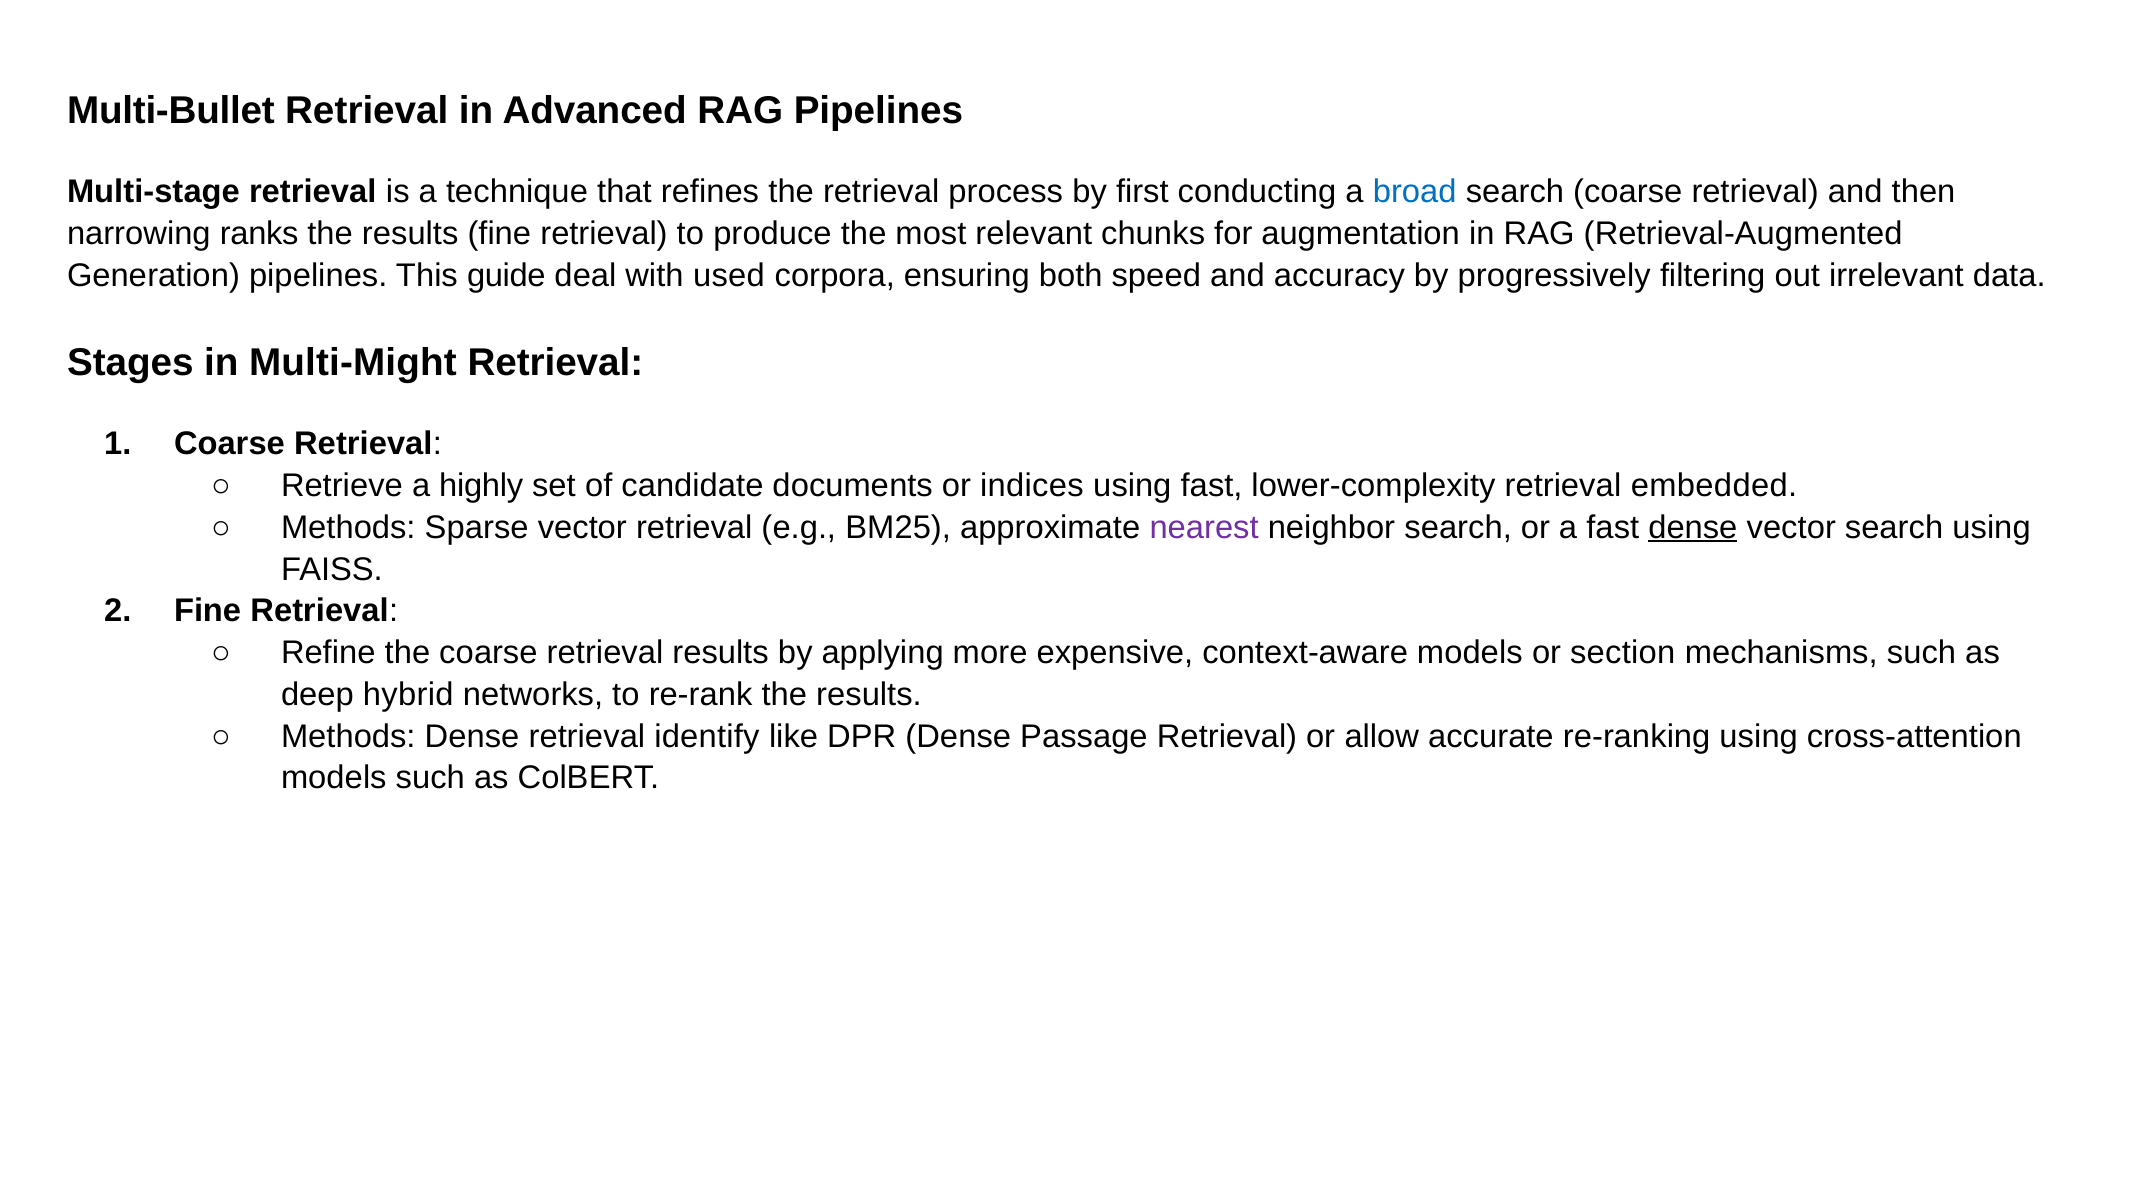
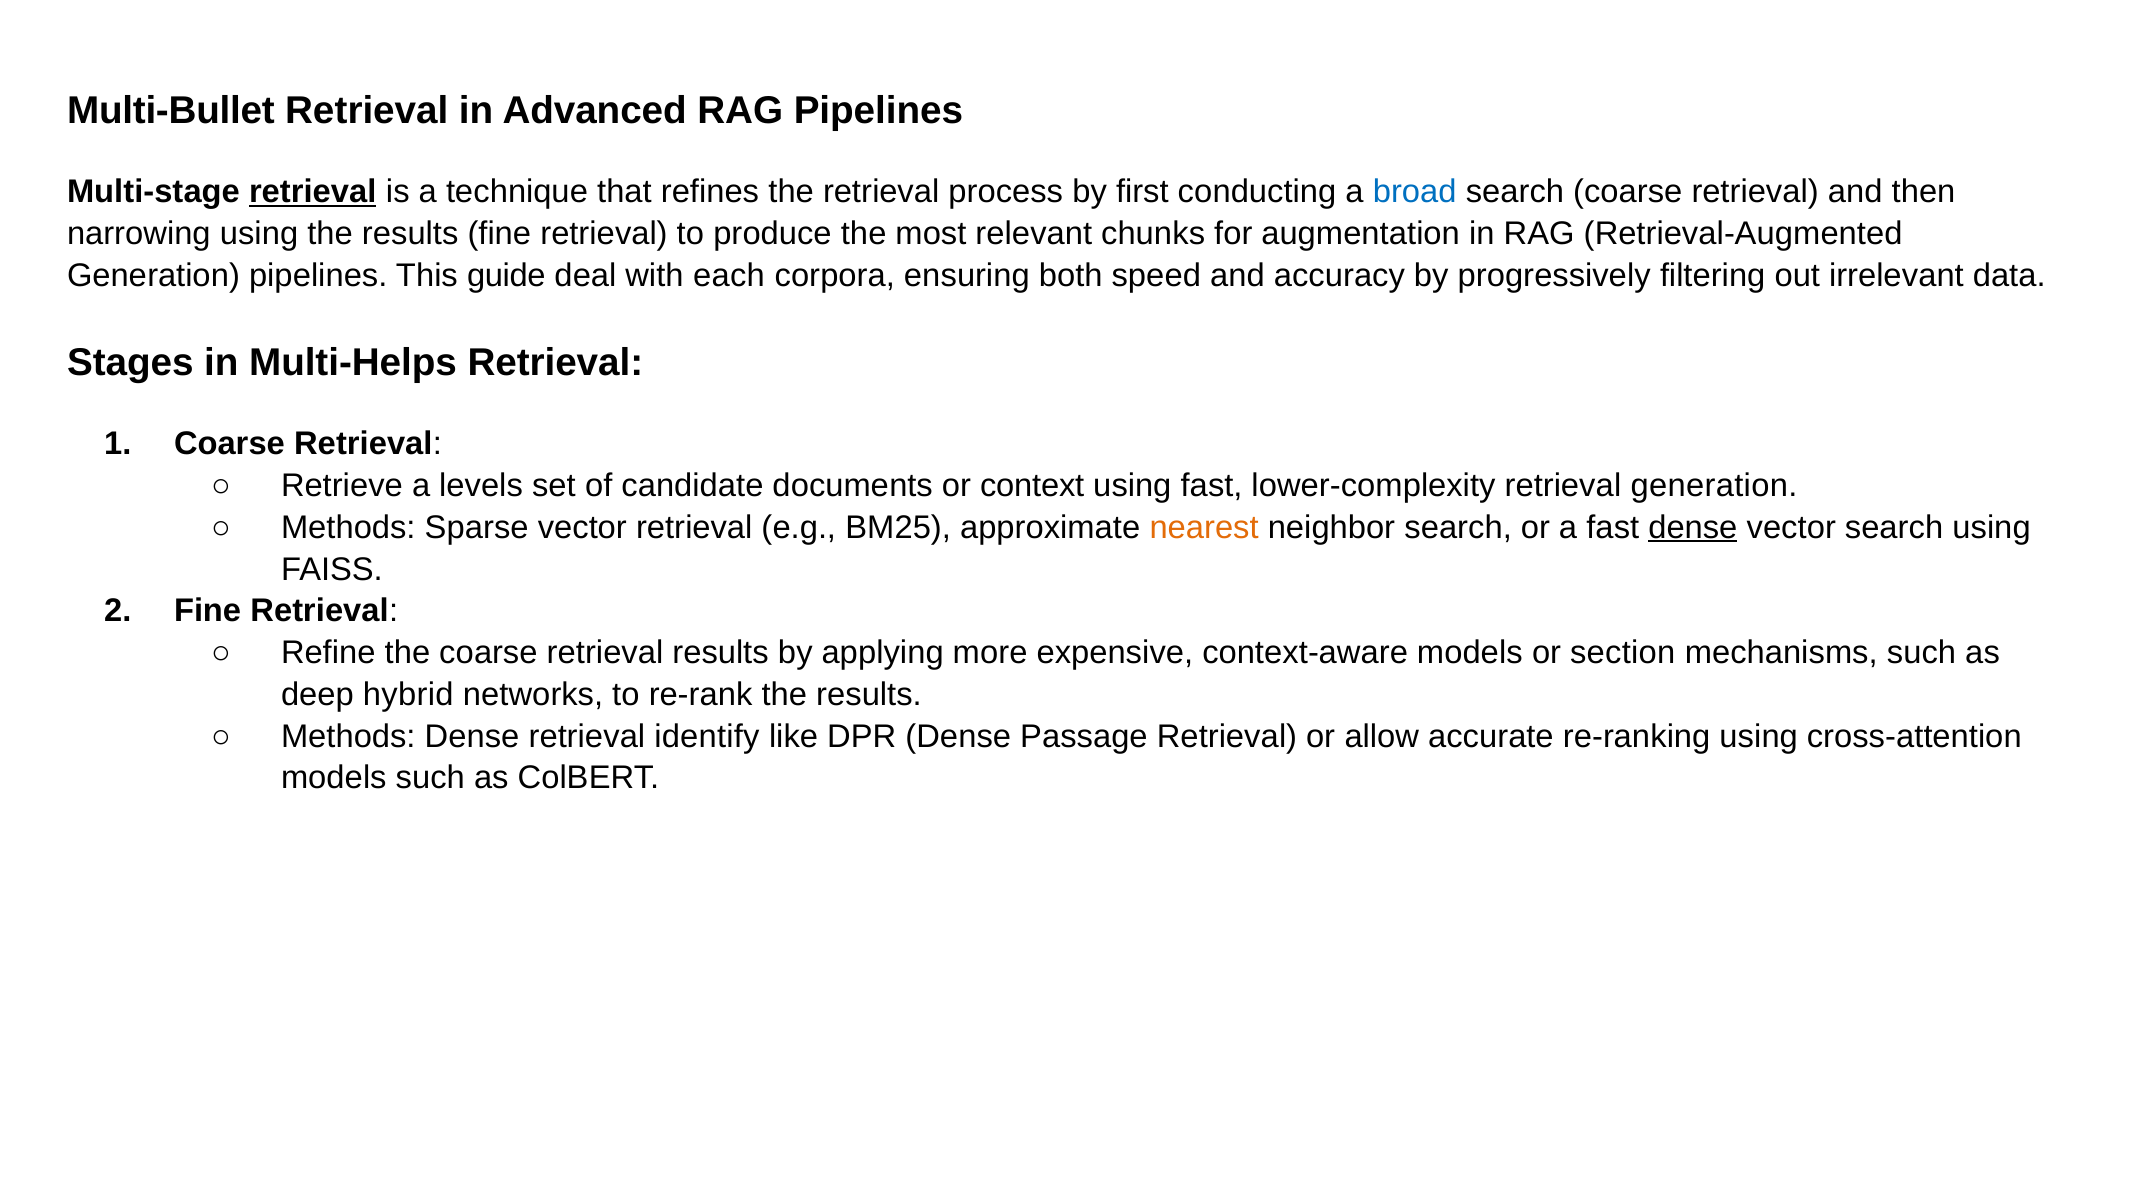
retrieval underline: none -> present (313, 192)
narrowing ranks: ranks -> using (259, 233)
used: used -> each (729, 275)
Multi-Might: Multi-Might -> Multi-Helps (353, 363)
highly: highly -> levels (481, 486)
indices: indices -> context (1032, 486)
retrieval embedded: embedded -> generation (1714, 486)
nearest colour: purple -> orange (1204, 527)
